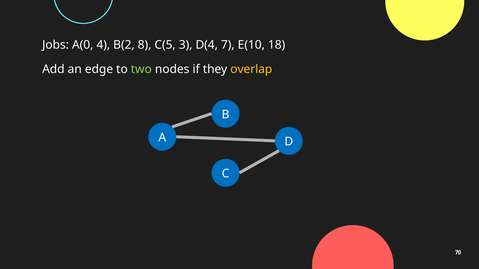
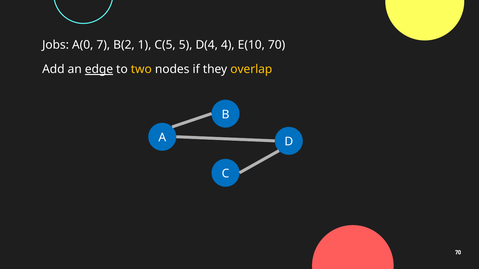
4: 4 -> 7 (103, 45)
8: 8 -> 1 (145, 45)
3: 3 -> 5 (186, 45)
7: 7 -> 4 (228, 45)
E(10 18: 18 -> 70 (277, 45)
edge underline: none -> present (99, 69)
two colour: light green -> yellow (141, 69)
